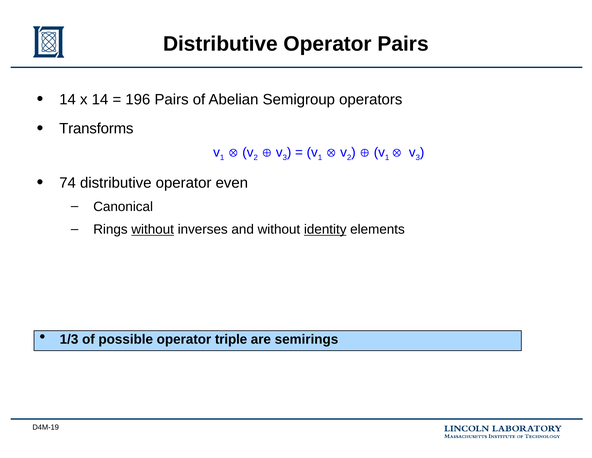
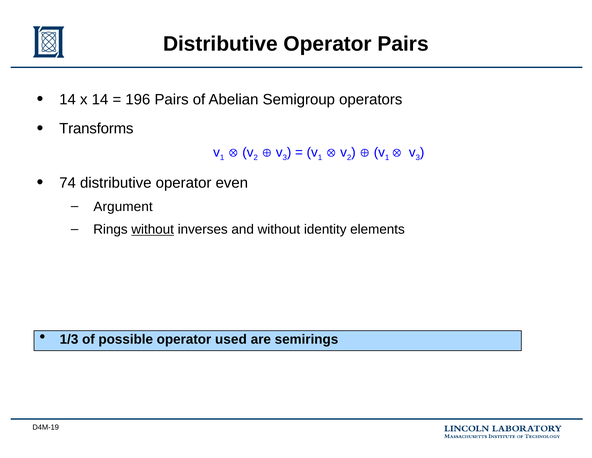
Canonical: Canonical -> Argument (123, 206)
identity underline: present -> none (325, 229)
triple: triple -> used (231, 339)
